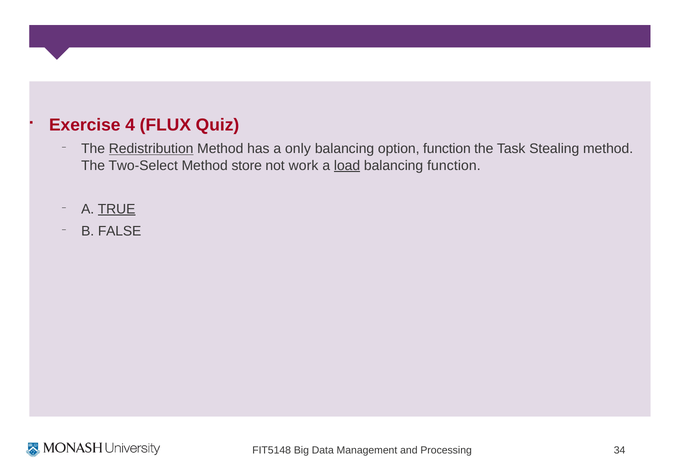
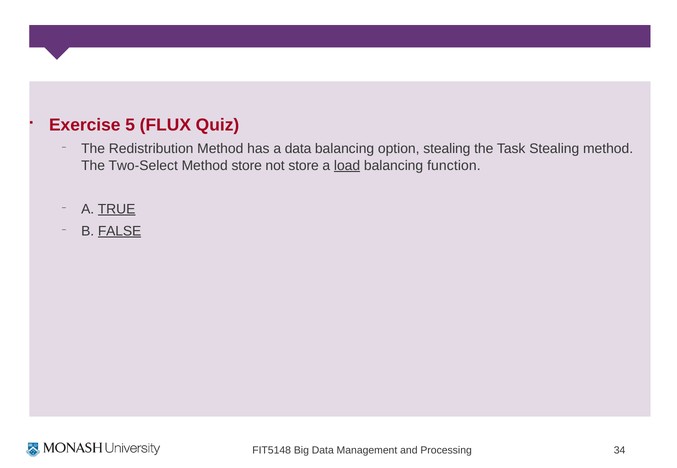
4: 4 -> 5 (130, 125)
Redistribution underline: present -> none (151, 149)
a only: only -> data (298, 149)
option function: function -> stealing (447, 149)
not work: work -> store (304, 166)
FALSE underline: none -> present (120, 231)
